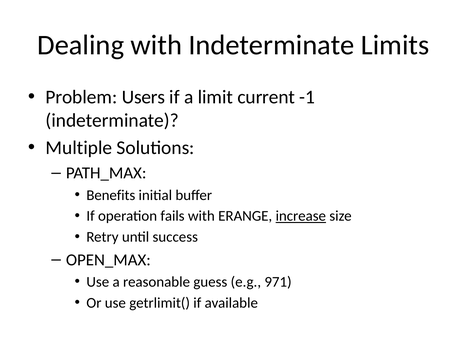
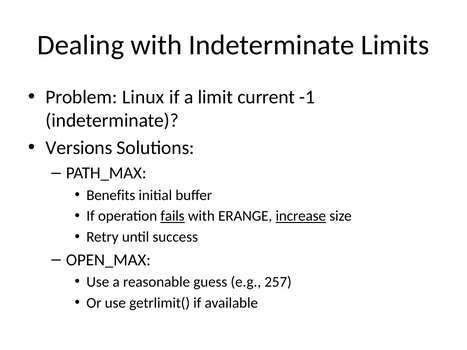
Users: Users -> Linux (143, 97)
Multiple: Multiple -> Versions (79, 148)
fails underline: none -> present (173, 216)
971: 971 -> 257 (278, 282)
